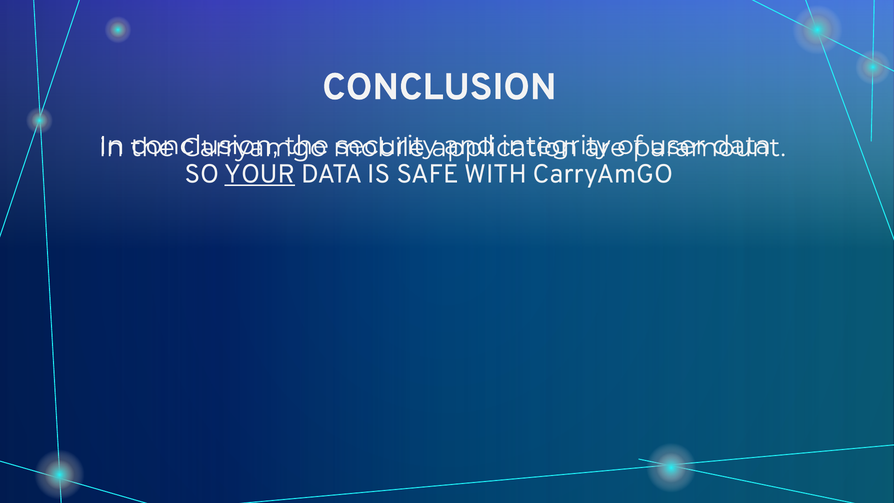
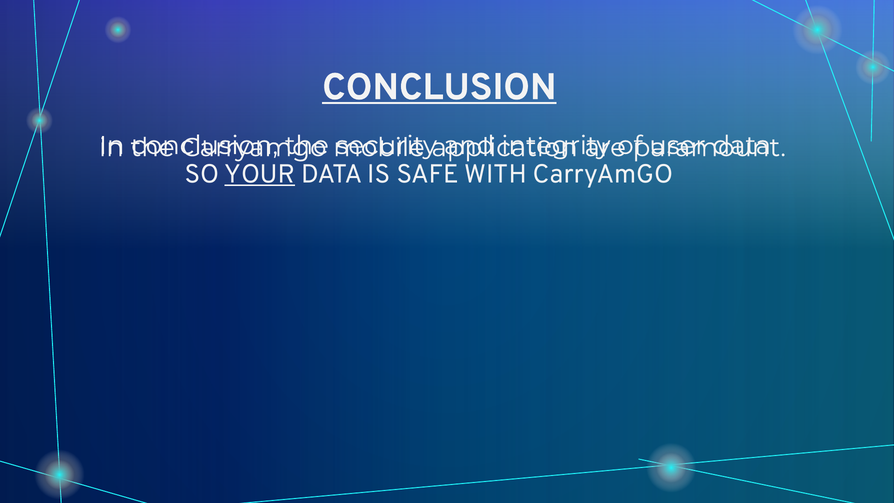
CONCLUSION underline: none -> present (439, 87)
